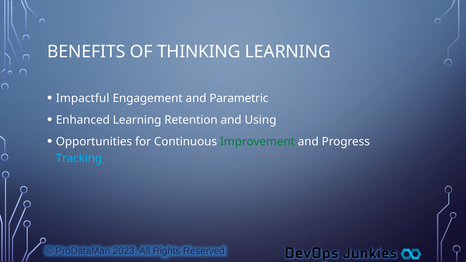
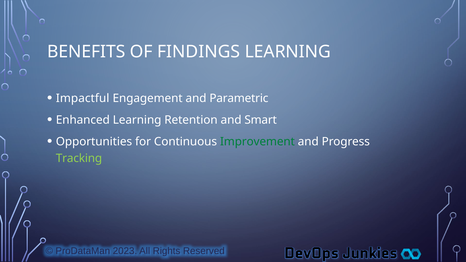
THINKING: THINKING -> FINDINGS (199, 52)
Using: Using -> Smart (261, 120)
Tracking colour: light blue -> light green (79, 158)
